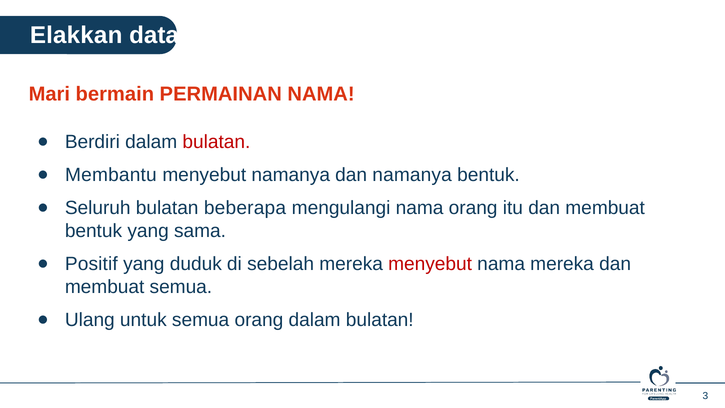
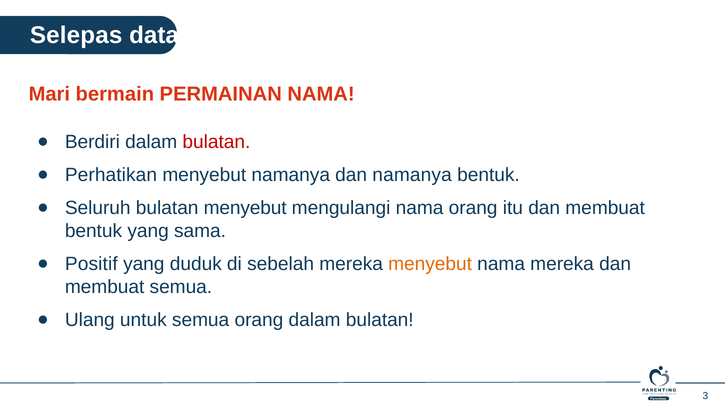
Elakkan: Elakkan -> Selepas (76, 35)
Membantu: Membantu -> Perhatikan (111, 175)
bulatan beberapa: beberapa -> menyebut (245, 208)
menyebut colour: red -> orange (430, 264)
